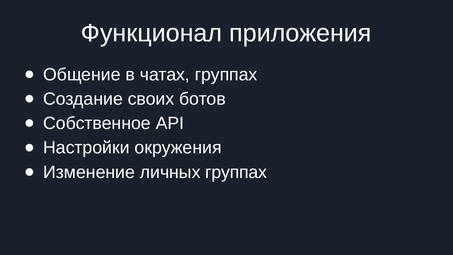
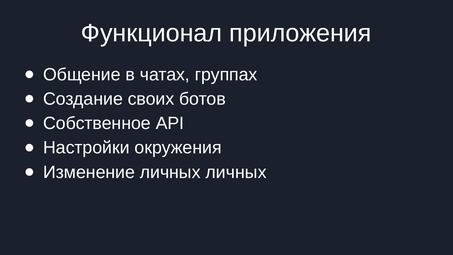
личных группах: группах -> личных (236, 172)
